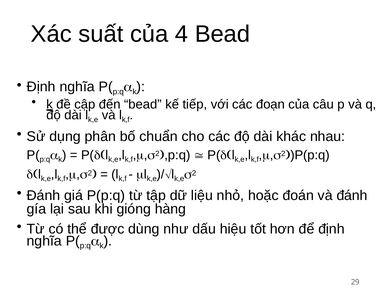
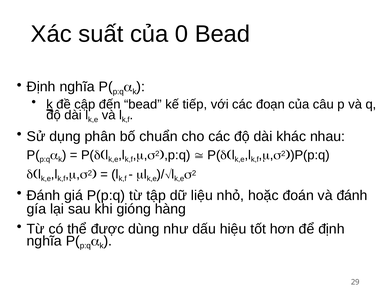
4: 4 -> 0 (182, 34)
